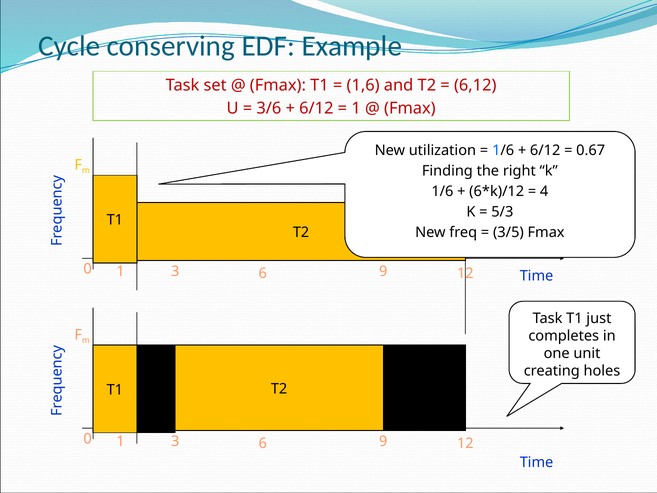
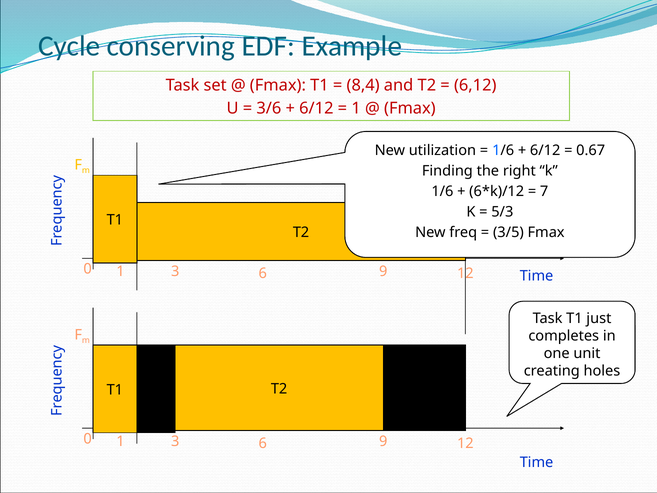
1,6: 1,6 -> 8,4 (363, 85)
4: 4 -> 7 (544, 191)
